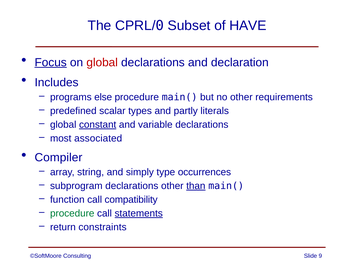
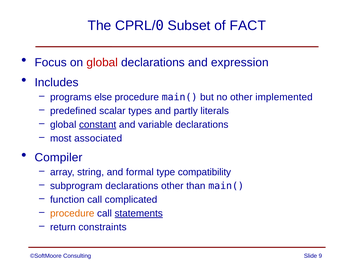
HAVE: HAVE -> FACT (248, 26)
Focus underline: present -> none (51, 62)
declaration: declaration -> expression (240, 62)
requirements: requirements -> implemented (284, 97)
simply: simply -> formal (140, 172)
occurrences: occurrences -> compatibility (204, 172)
than underline: present -> none (196, 186)
compatibility: compatibility -> complicated (131, 200)
procedure colour: green -> orange (72, 214)
